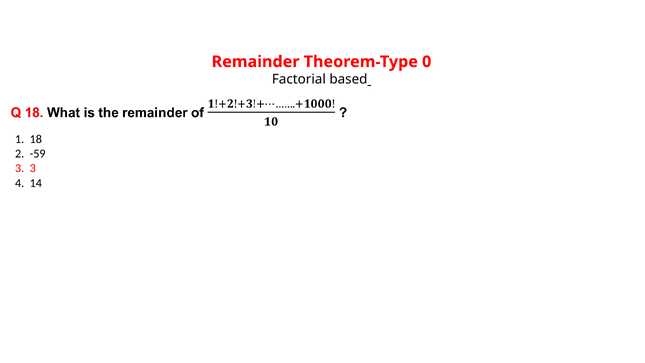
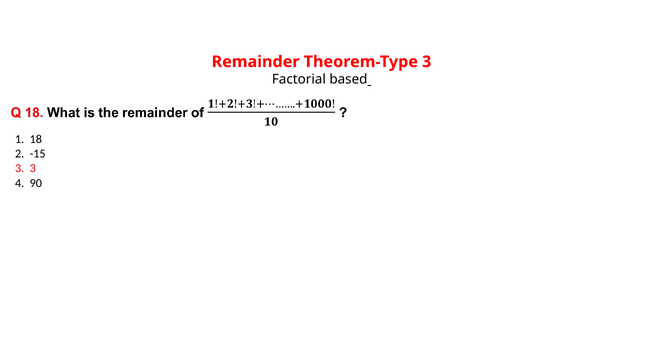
Theorem-Type 0: 0 -> 3 (427, 62)
-59: -59 -> -15 (38, 154)
14: 14 -> 90 (36, 183)
